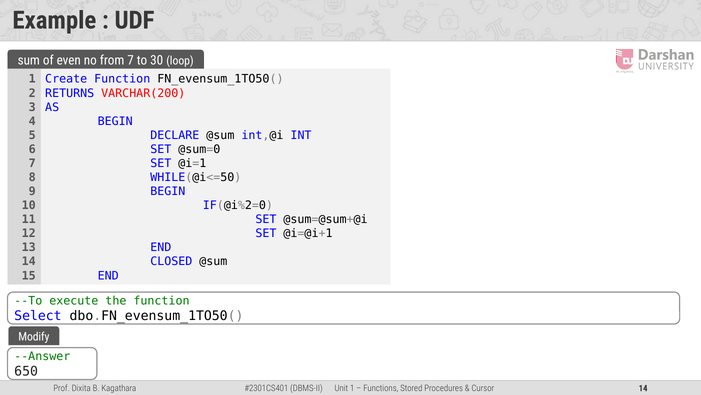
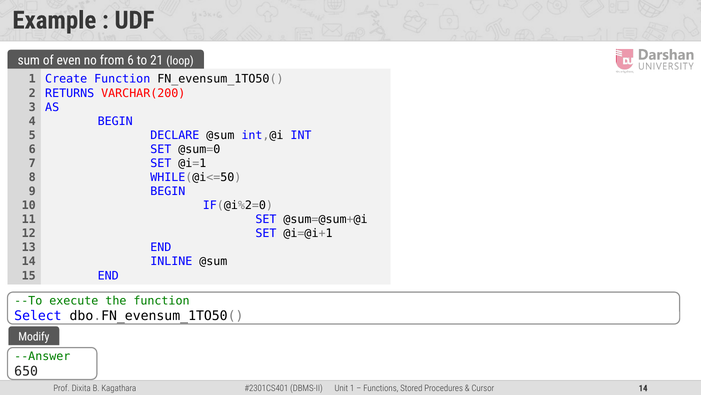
from 7: 7 -> 6 (131, 60)
30: 30 -> 21 (157, 60)
CLOSED: CLOSED -> INLINE (171, 261)
